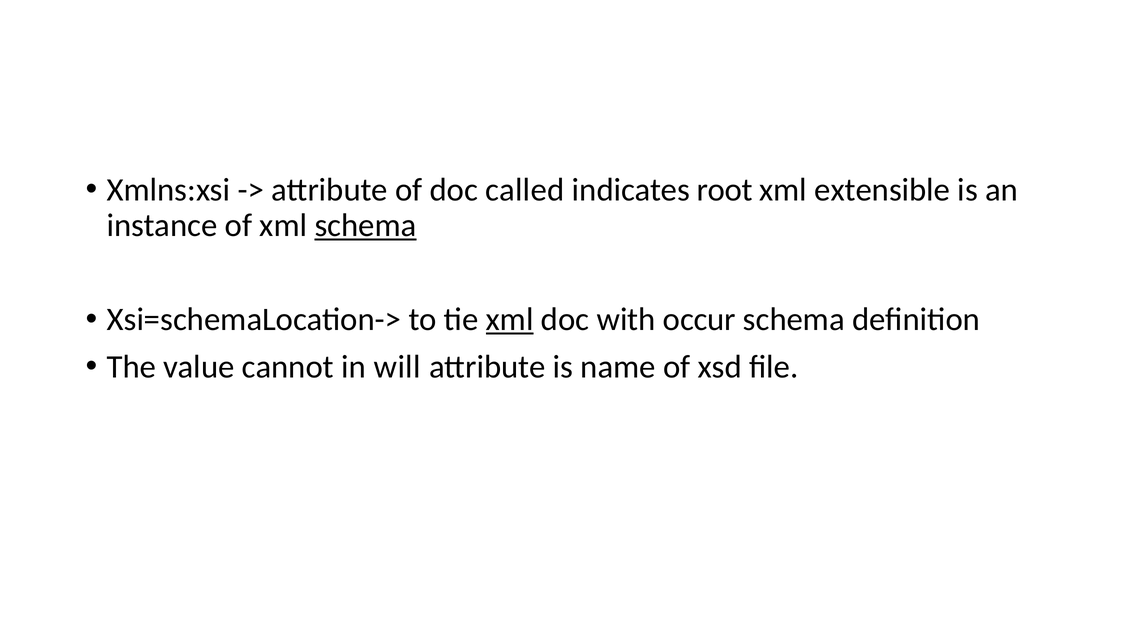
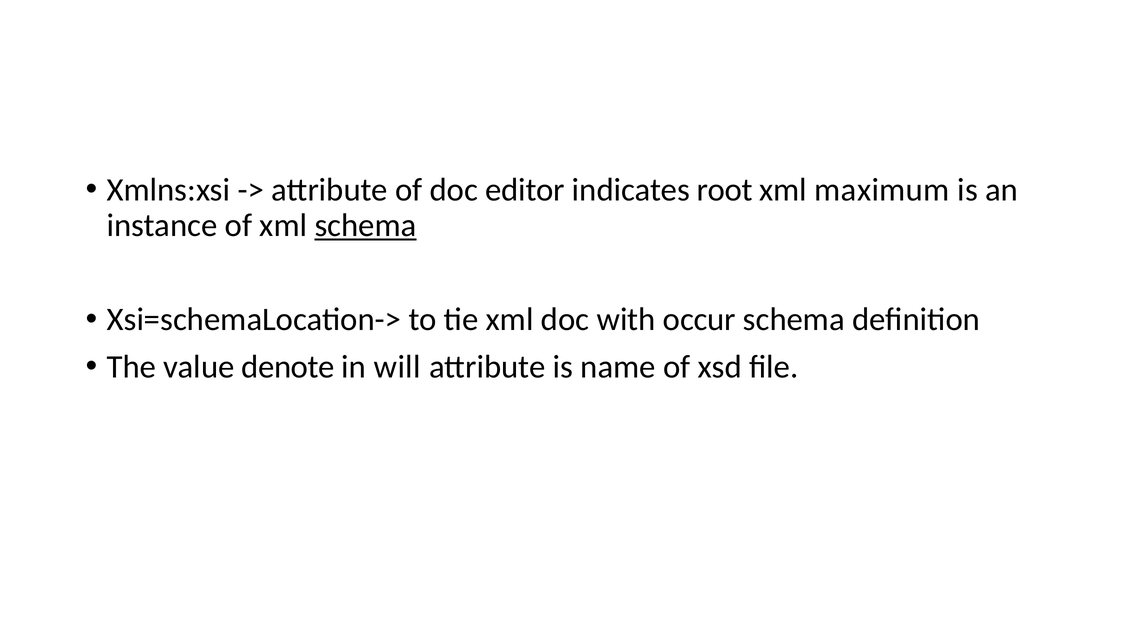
called: called -> editor (525, 190)
extensible: extensible -> maximum (882, 190)
xml underline: present -> none (510, 320)
cannot: cannot -> denote (288, 367)
